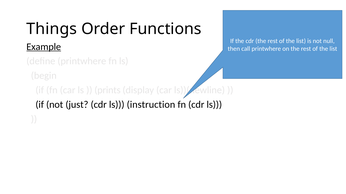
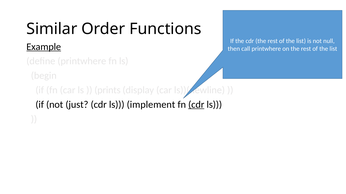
Things: Things -> Similar (52, 29)
instruction: instruction -> implement (151, 105)
cdr underline: none -> present (196, 105)
